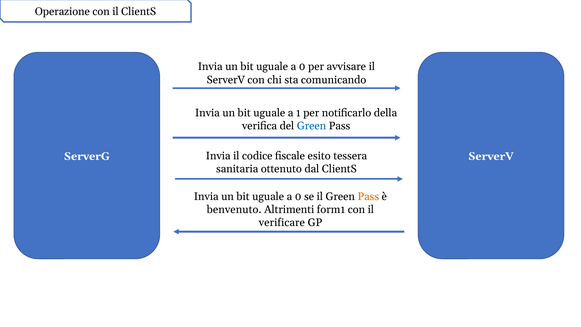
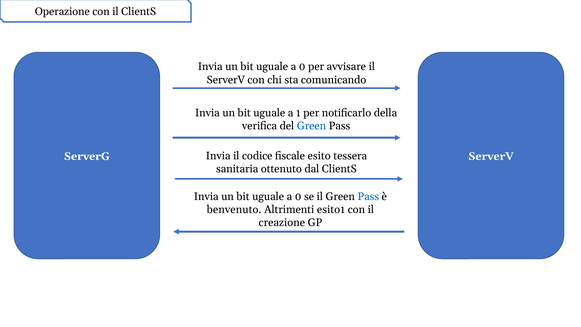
Pass colour: orange -> blue (368, 196)
form1: form1 -> esito1 (331, 209)
verificare: verificare -> creazione (282, 223)
